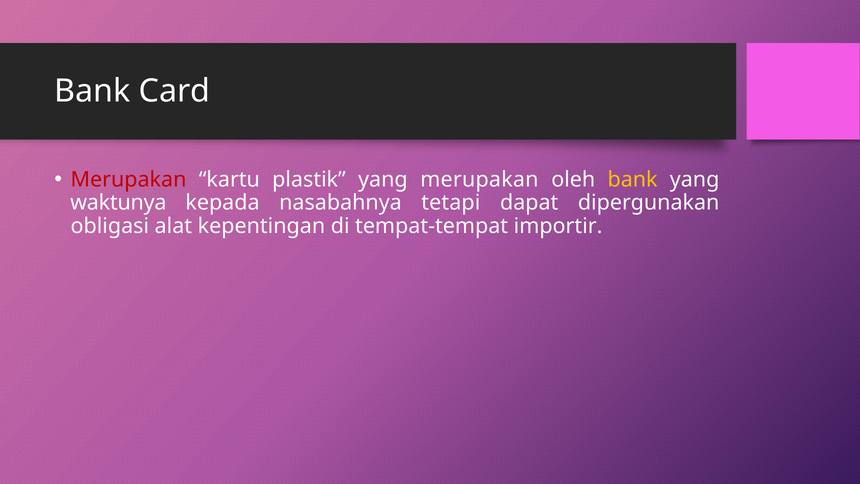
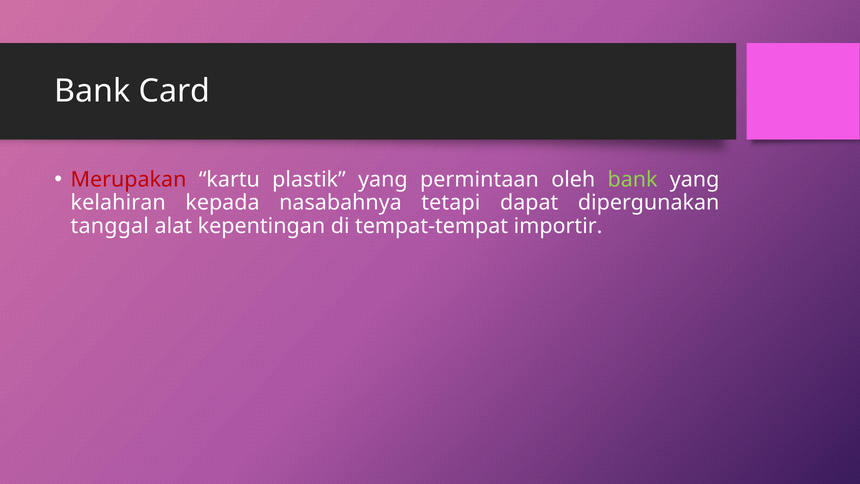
yang merupakan: merupakan -> permintaan (479, 180)
bank colour: yellow -> light green (633, 180)
waktunya: waktunya -> kelahiran (118, 203)
obligasi: obligasi -> tanggal (110, 226)
